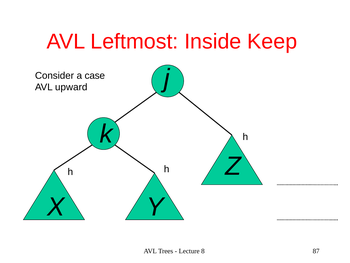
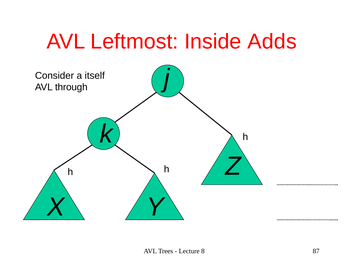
Keep: Keep -> Adds (272, 42)
case: case -> itself (95, 75)
upward: upward -> through (71, 87)
